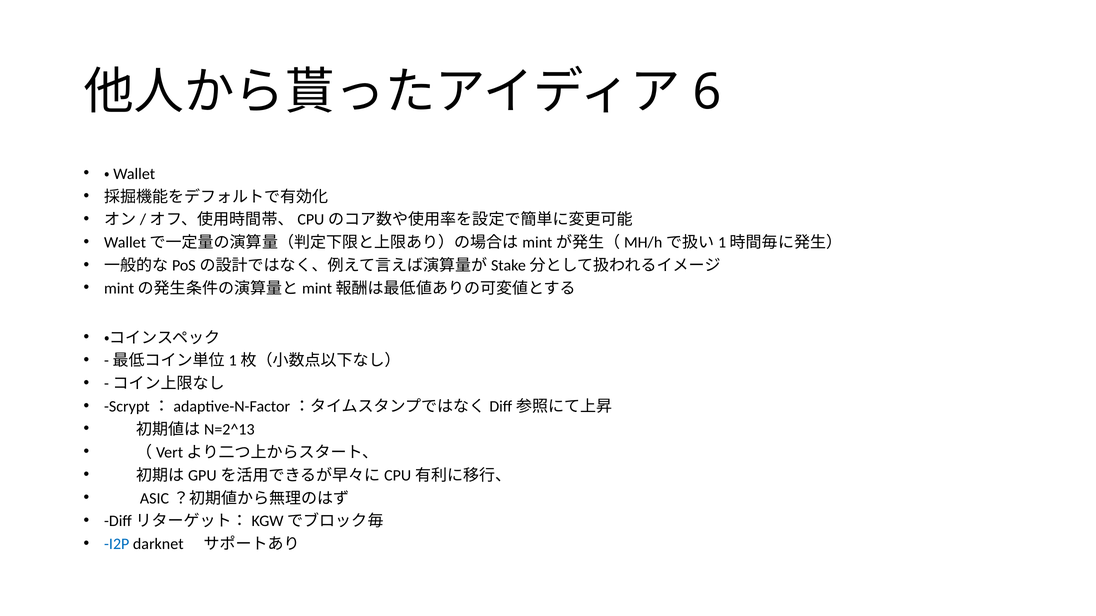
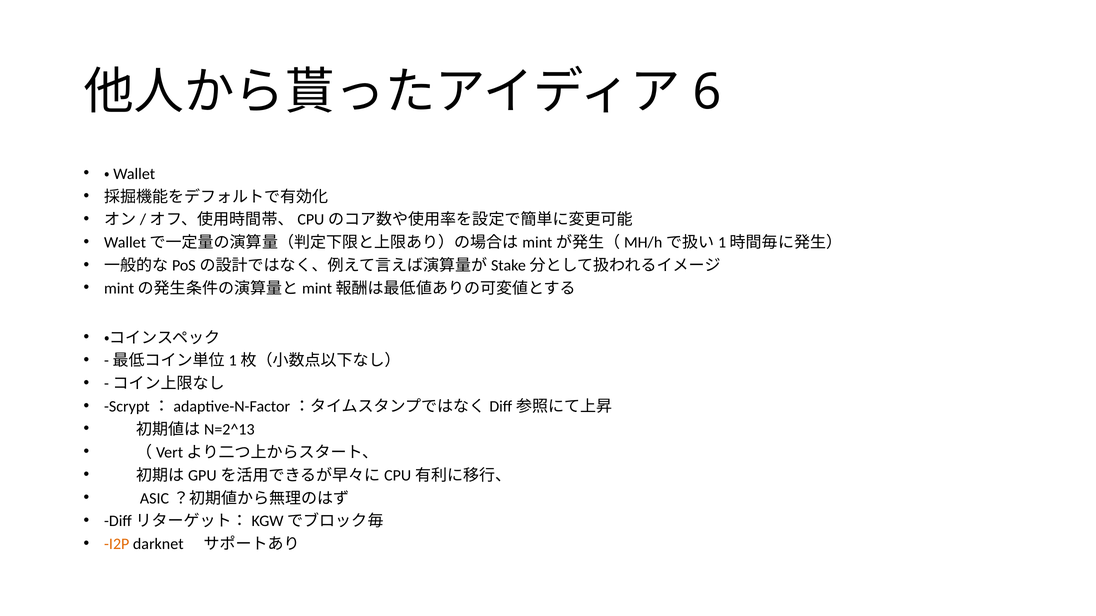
I2P colour: blue -> orange (117, 545)
